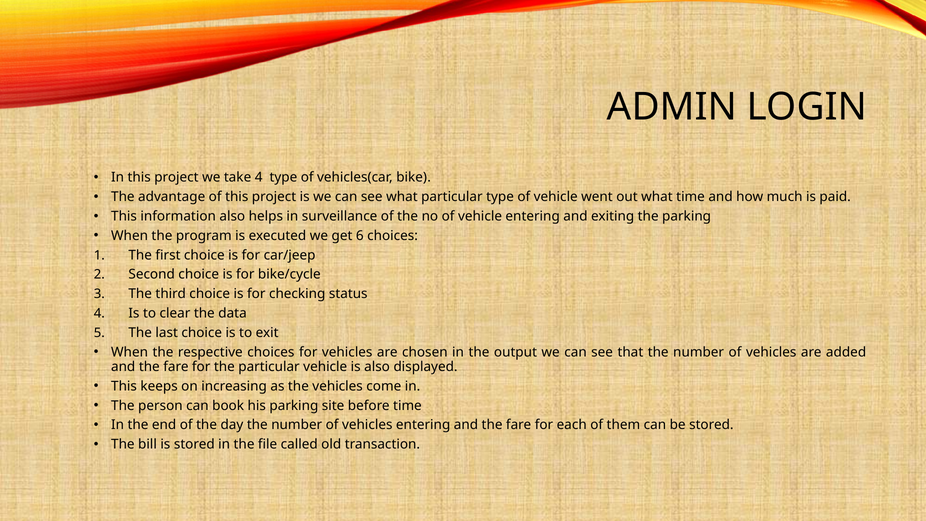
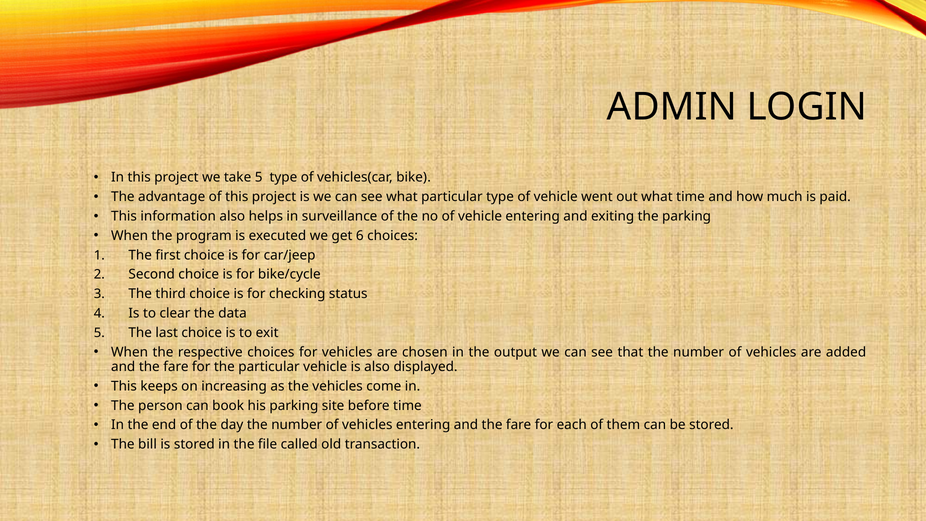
take 4: 4 -> 5 (259, 177)
